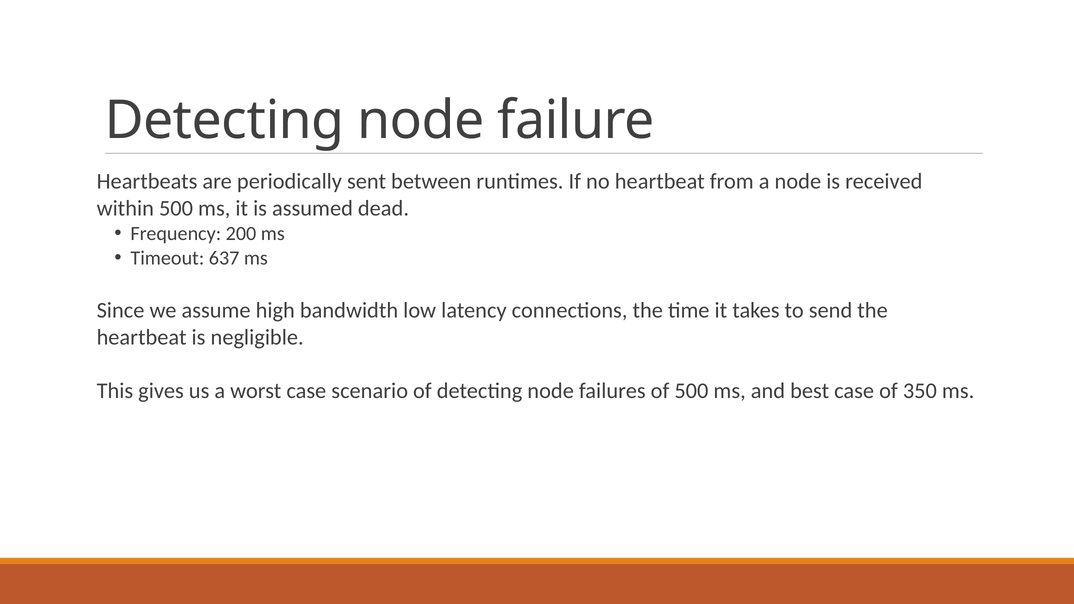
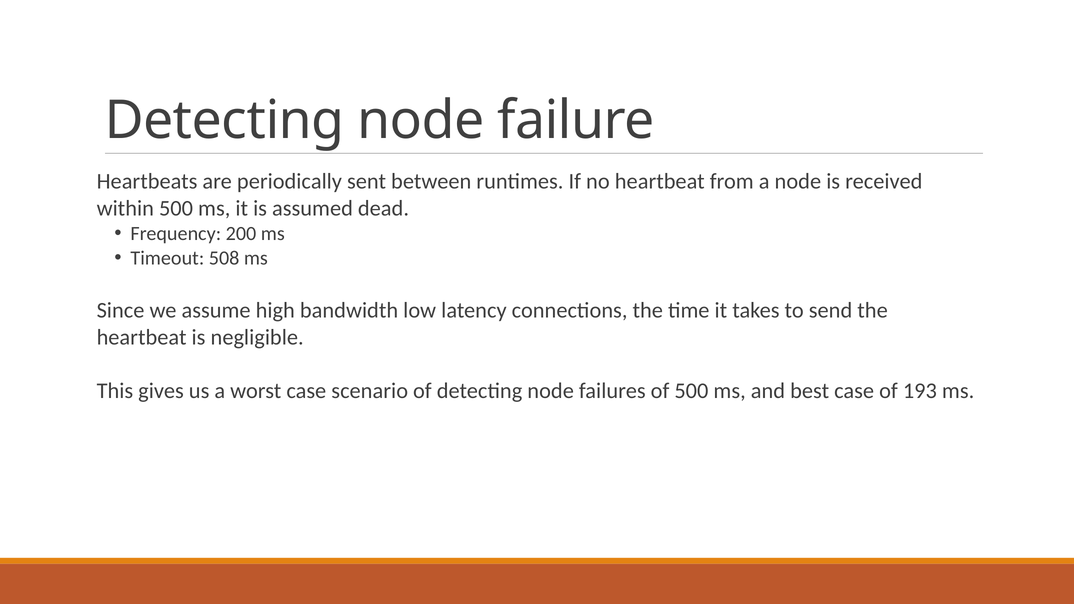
637: 637 -> 508 (224, 258)
350: 350 -> 193 (920, 391)
